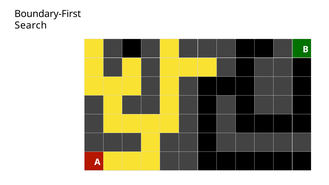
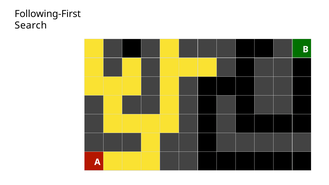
Boundary-First: Boundary-First -> Following-First (48, 14)
